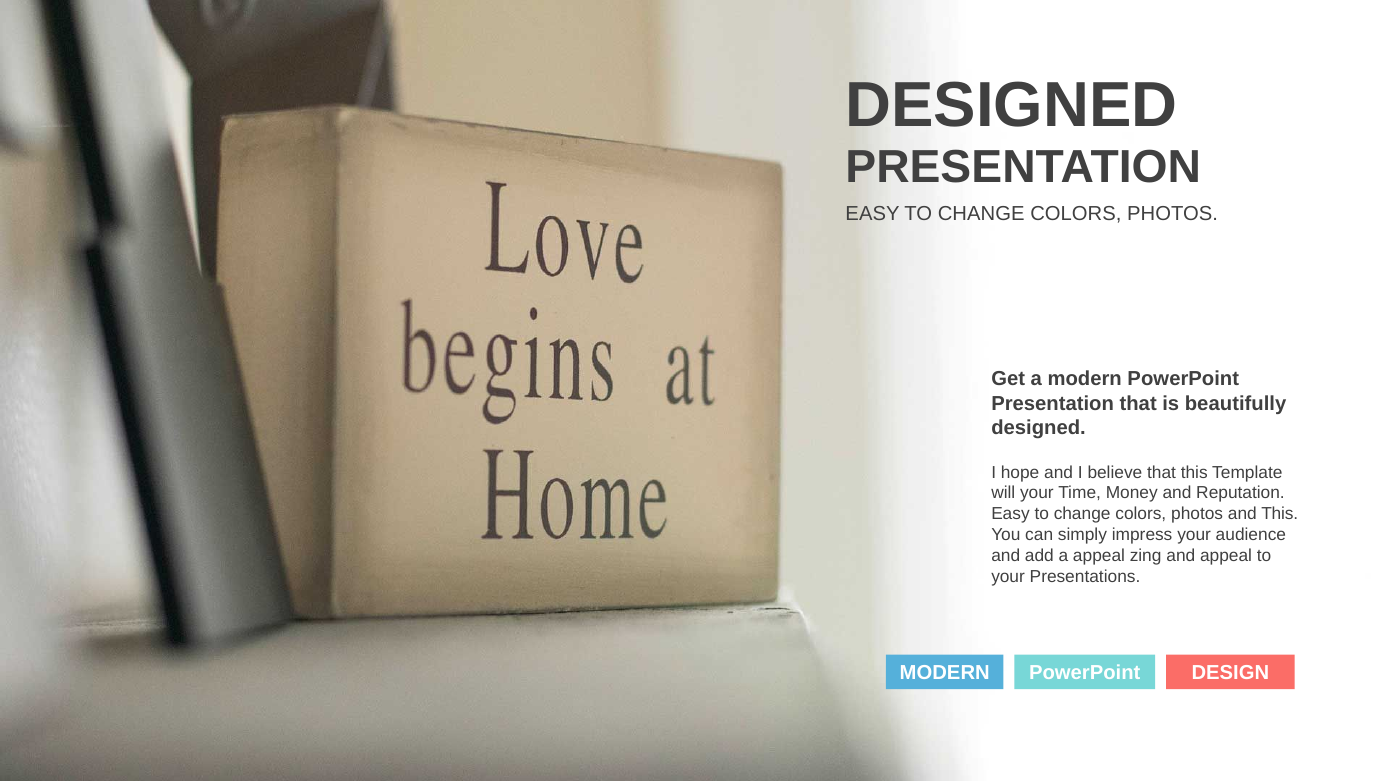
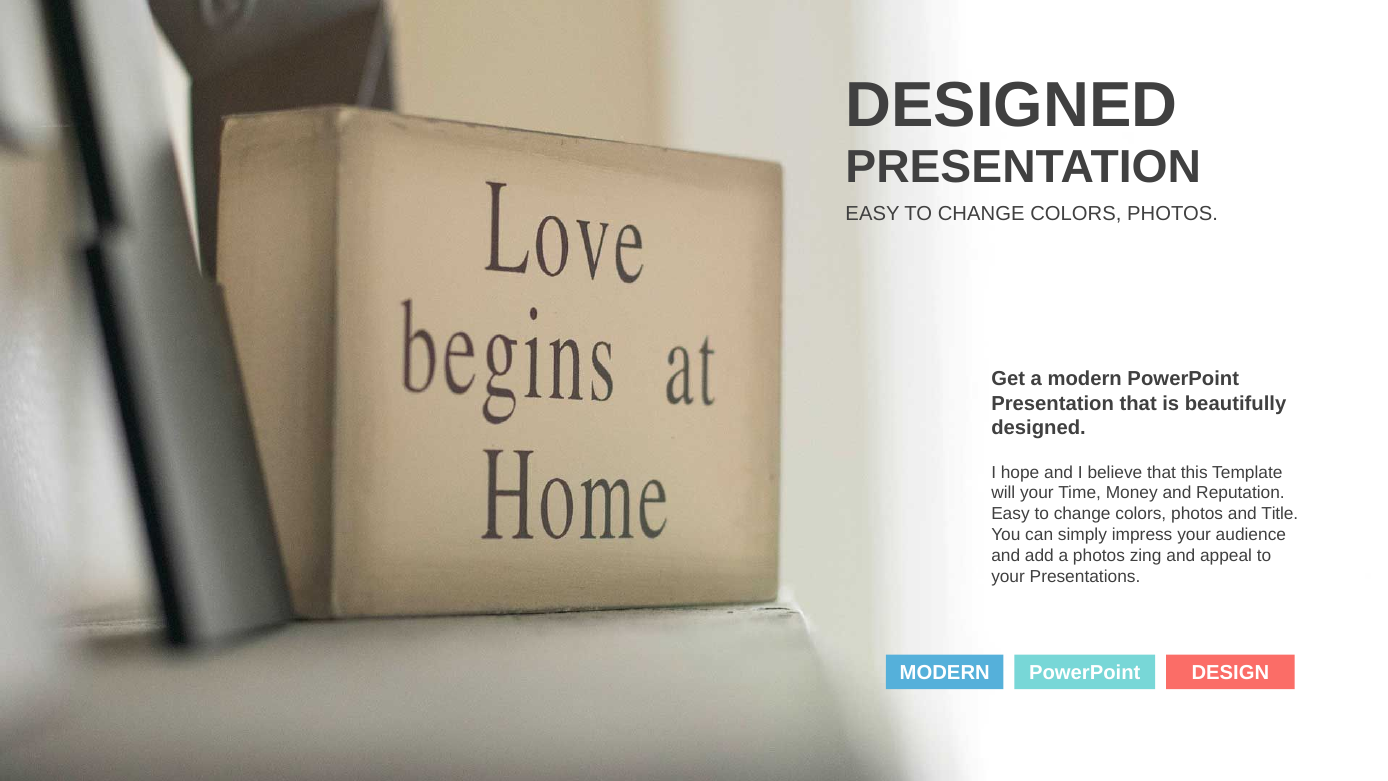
and This: This -> Title (1280, 514)
a appeal: appeal -> photos (1099, 556)
